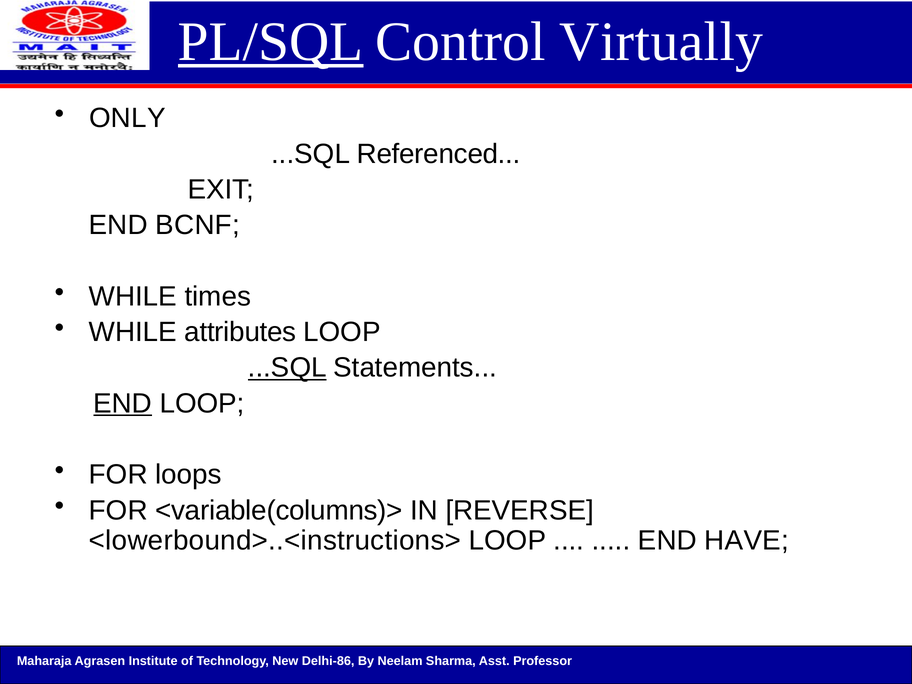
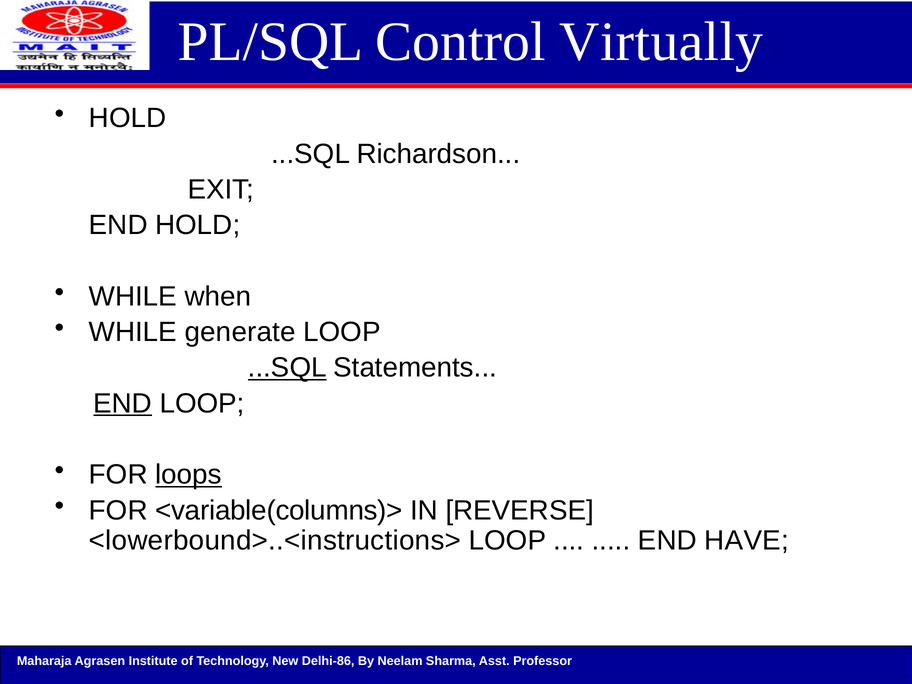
PL/SQL underline: present -> none (271, 42)
ONLY: ONLY -> HOLD (128, 118)
Referenced: Referenced -> Richardson (439, 154)
END BCNF: BCNF -> HOLD (198, 225)
times: times -> when (218, 296)
attributes: attributes -> generate (240, 332)
loops underline: none -> present (189, 475)
